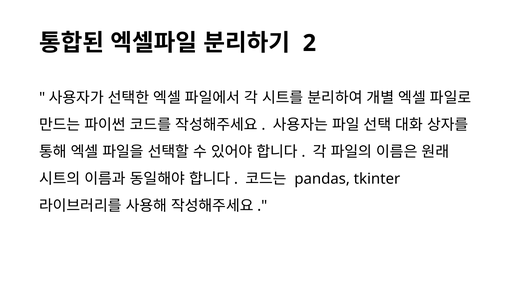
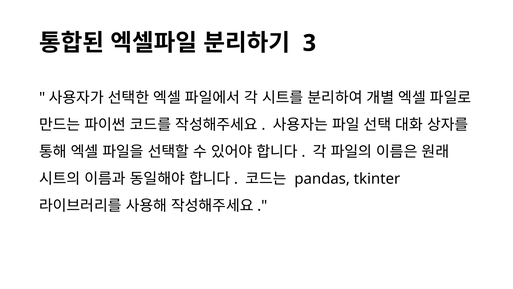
2: 2 -> 3 (309, 43)
